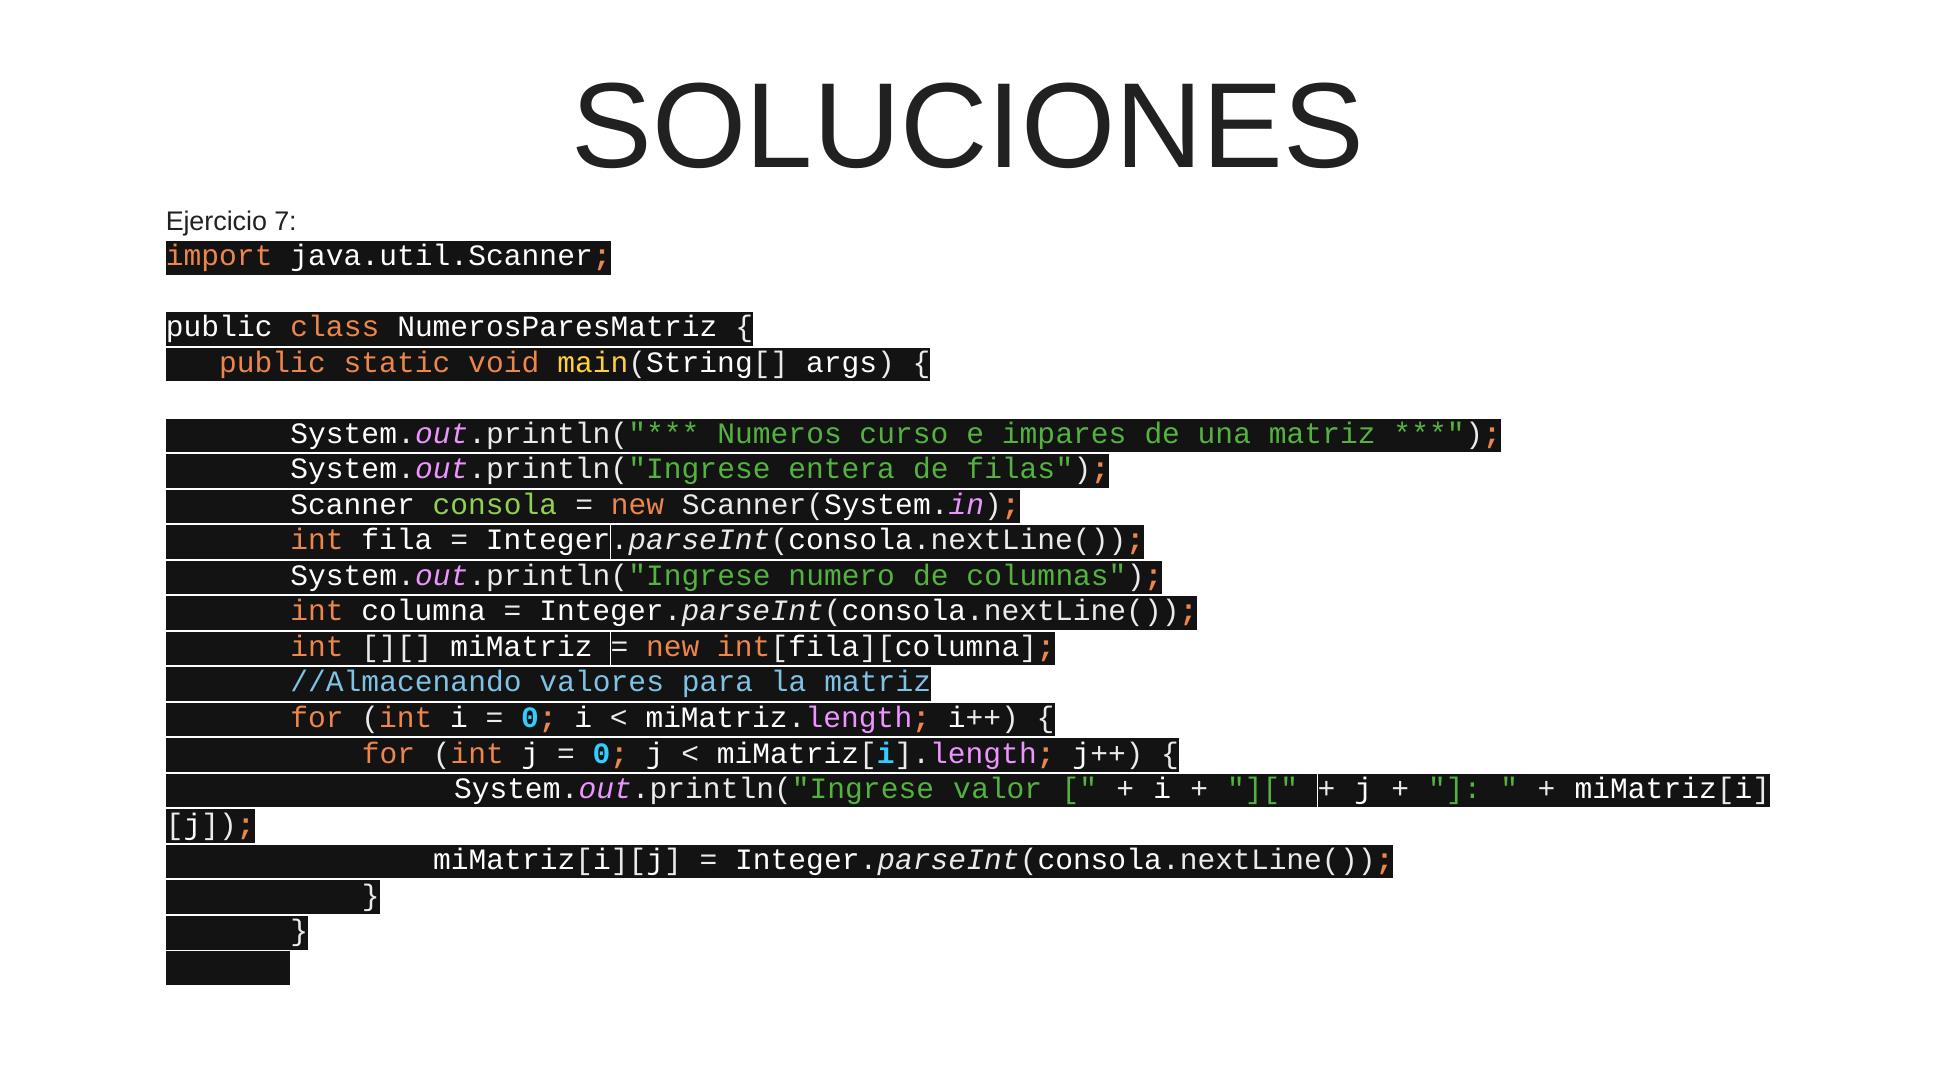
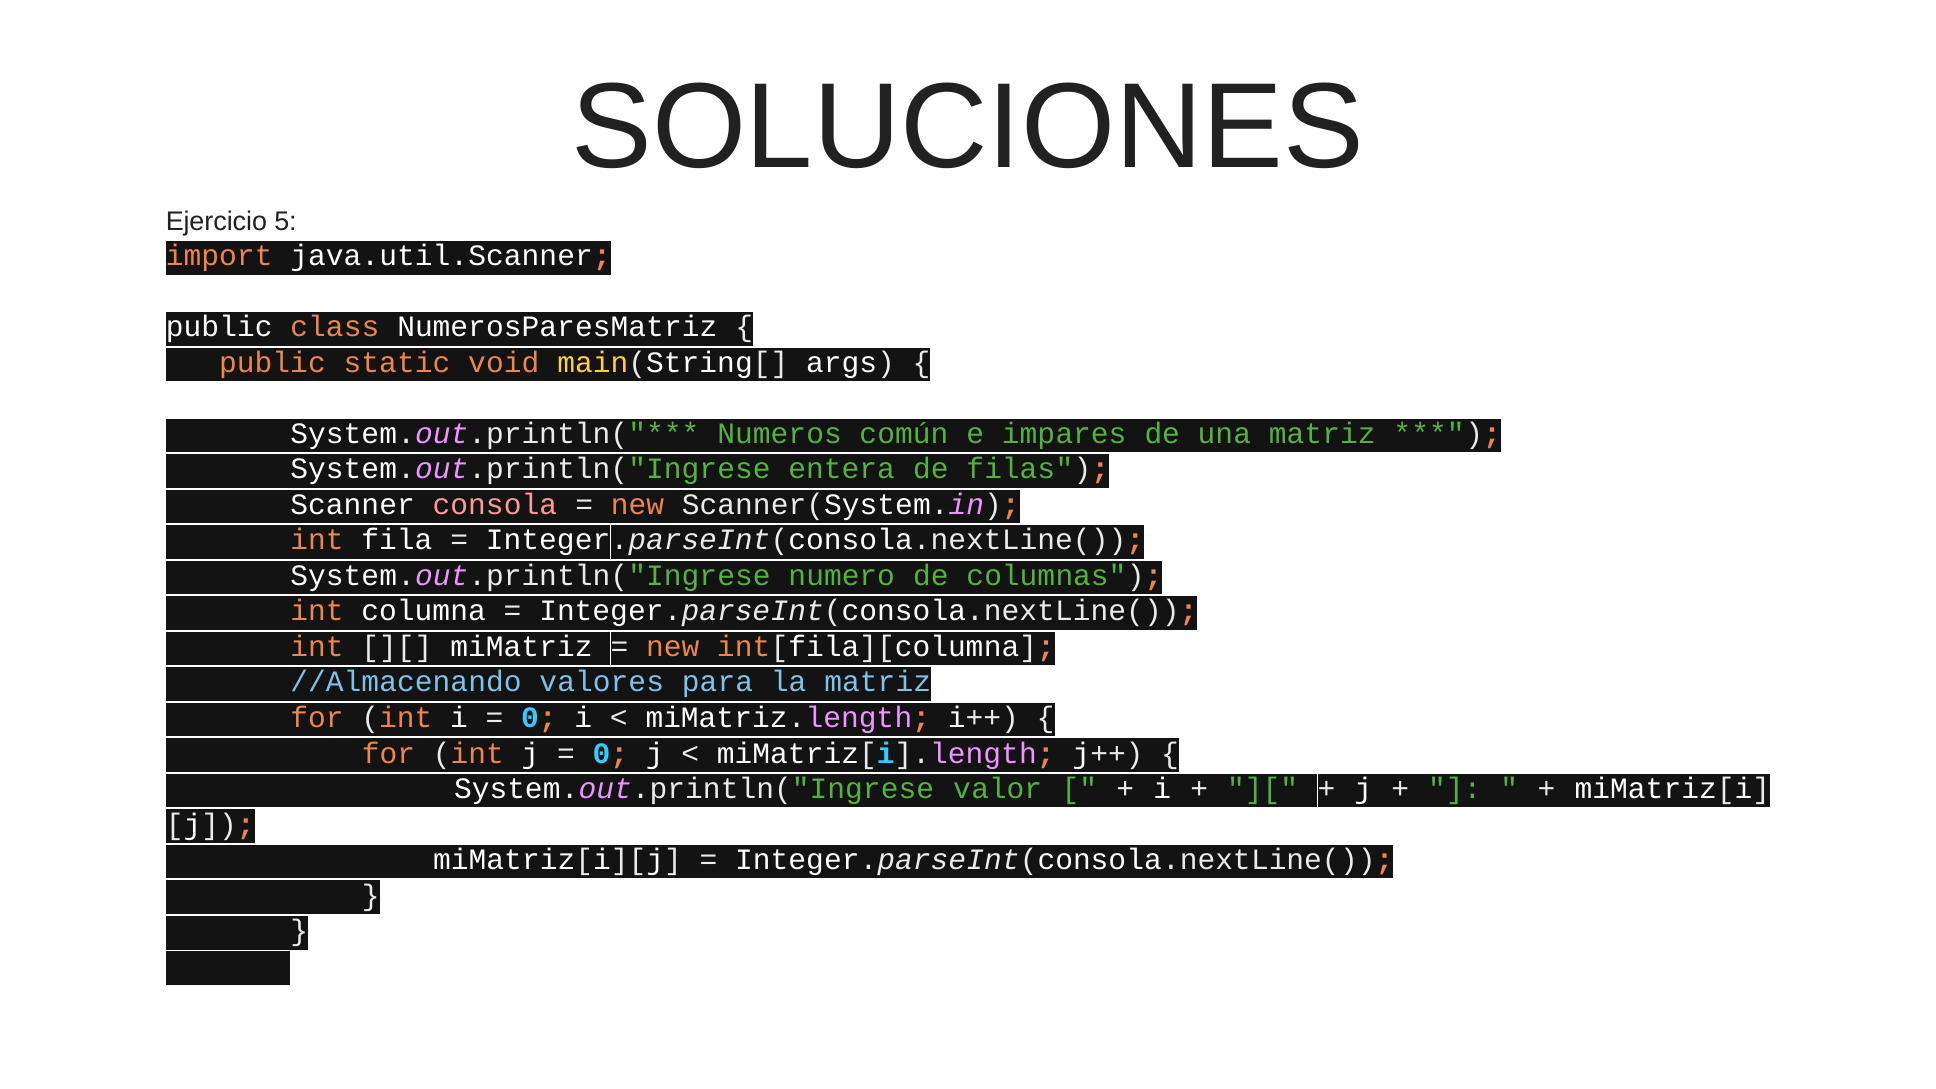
7: 7 -> 5 (285, 222)
curso: curso -> común (904, 434)
consola colour: light green -> pink (495, 505)
